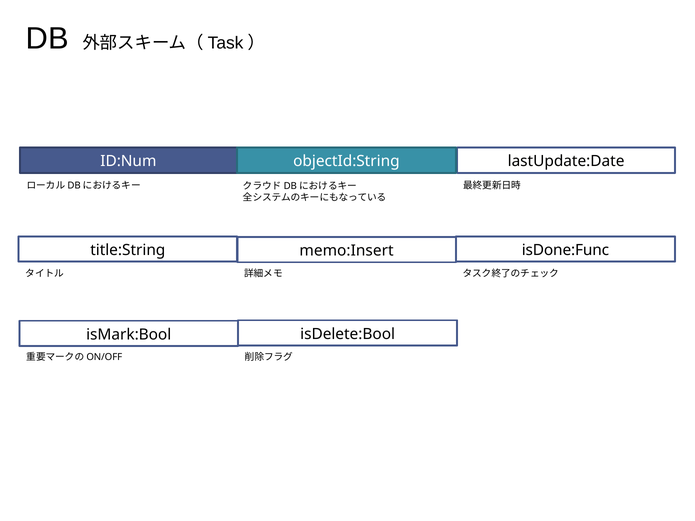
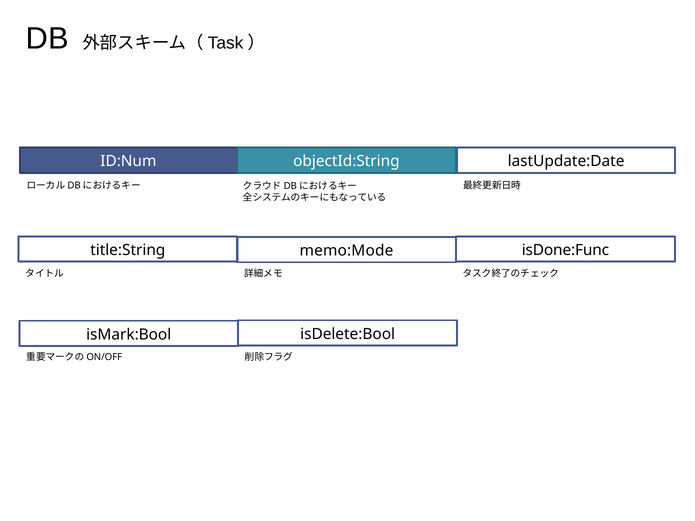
memo:Insert: memo:Insert -> memo:Mode (346, 251)
